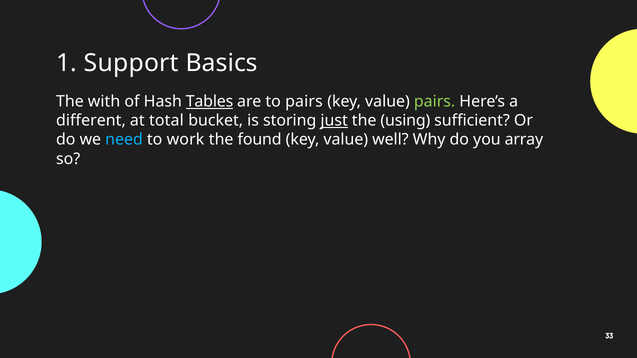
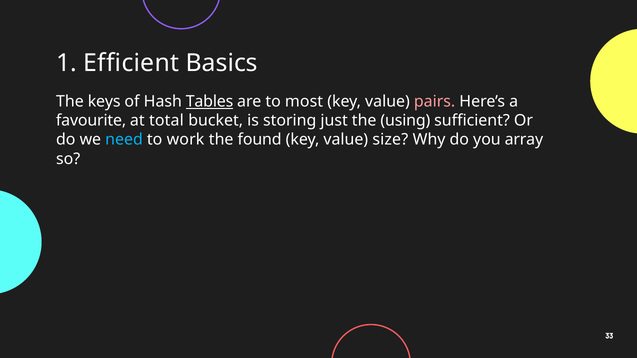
Support: Support -> Efficient (131, 63)
with: with -> keys (104, 102)
to pairs: pairs -> most (304, 102)
pairs colour: light green -> pink (435, 102)
different: different -> favourite (91, 121)
just underline: present -> none (334, 121)
well: well -> size (390, 140)
